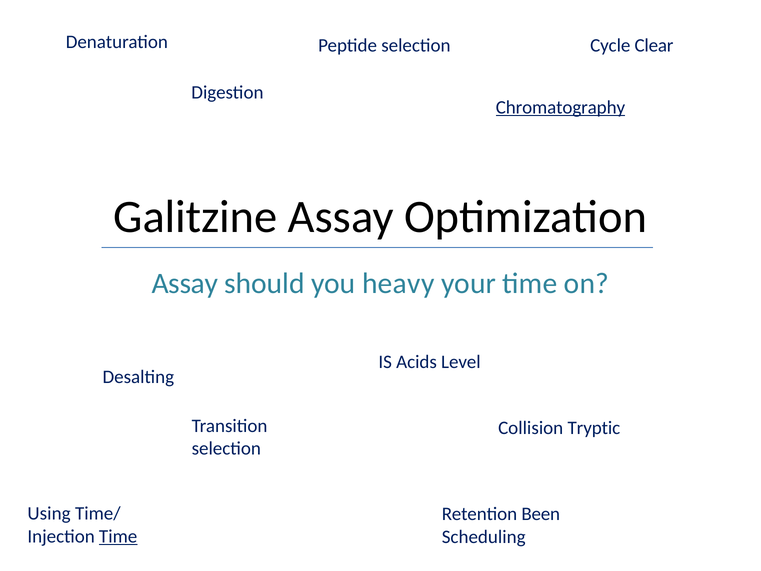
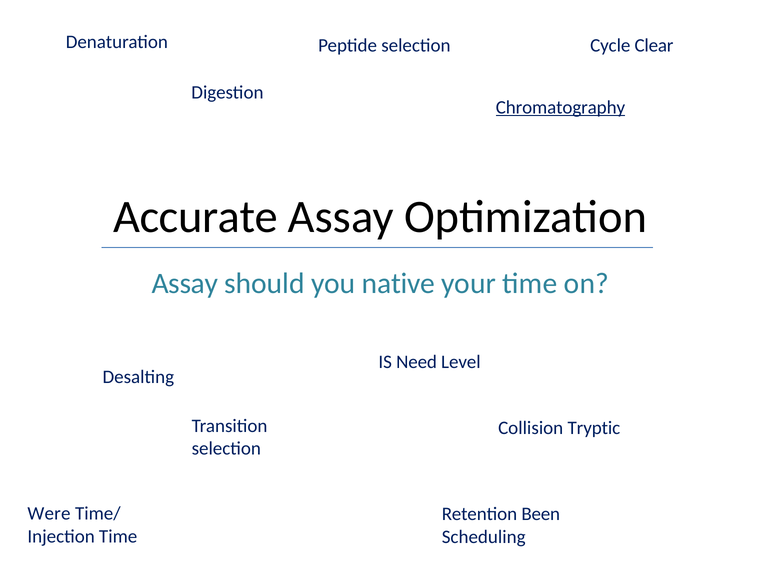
Galitzine: Galitzine -> Accurate (196, 217)
heavy: heavy -> native (398, 284)
Acids: Acids -> Need (417, 362)
Using: Using -> Were (49, 513)
Time underline: present -> none (118, 536)
